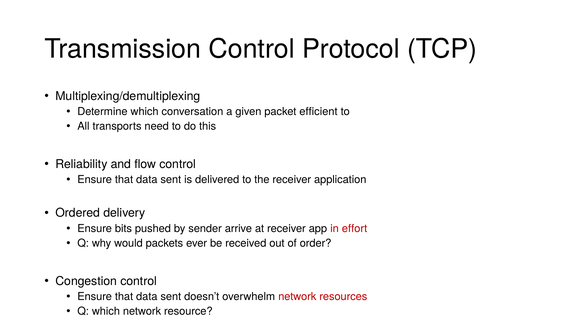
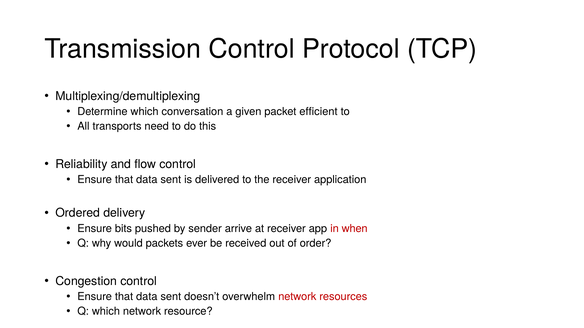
effort: effort -> when (355, 229)
